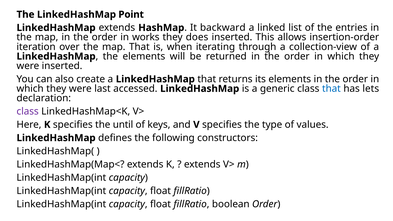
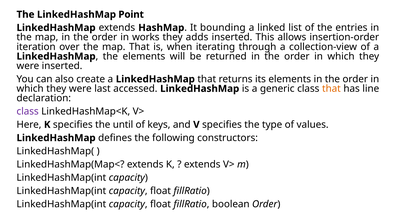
backward: backward -> bounding (223, 28)
does: does -> adds (197, 37)
that colour: blue -> orange (331, 89)
lets: lets -> line (371, 89)
